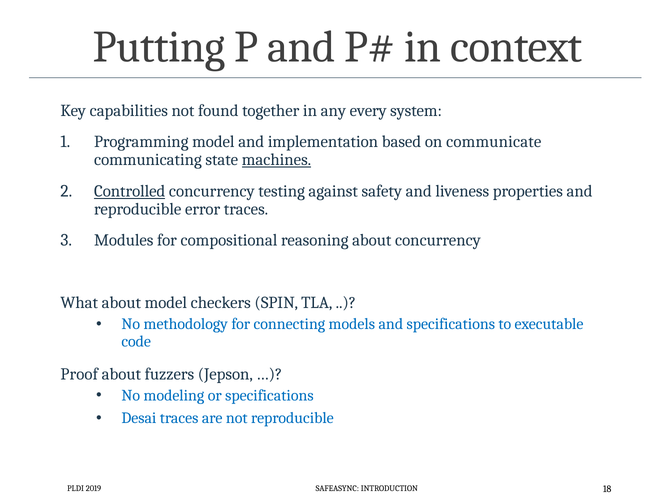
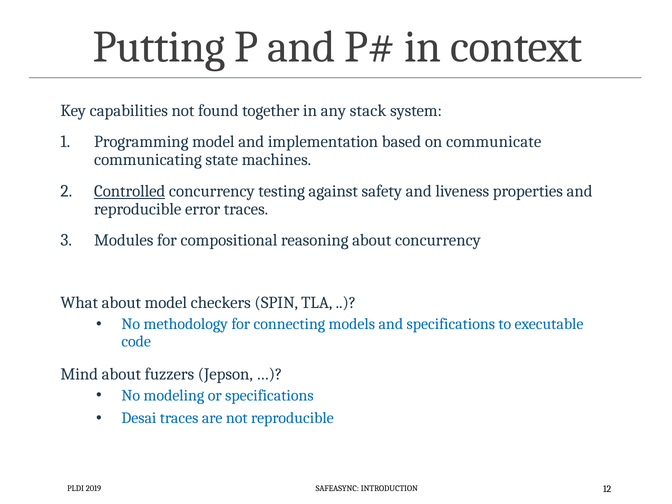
every: every -> stack (368, 110)
machines underline: present -> none (276, 160)
Proof: Proof -> Mind (79, 374)
18: 18 -> 12 (607, 489)
